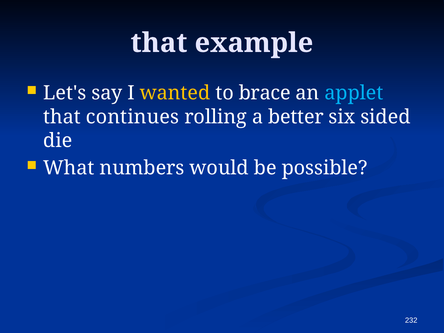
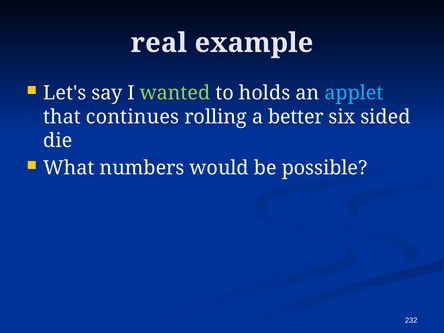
that: that -> real (159, 43)
wanted colour: yellow -> light green (175, 93)
brace: brace -> holds (265, 93)
